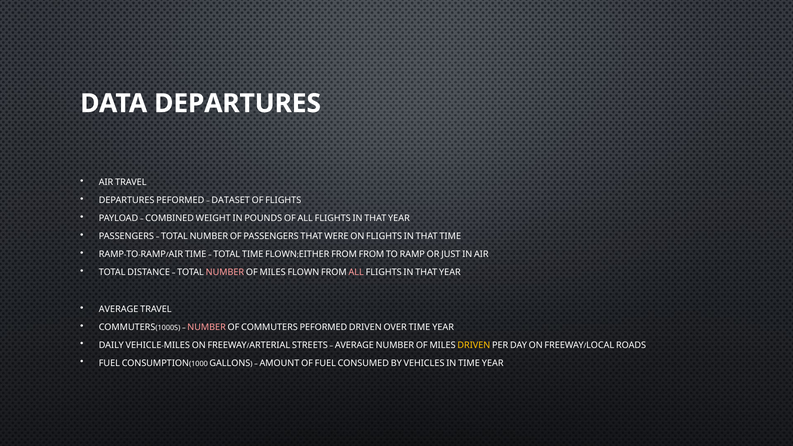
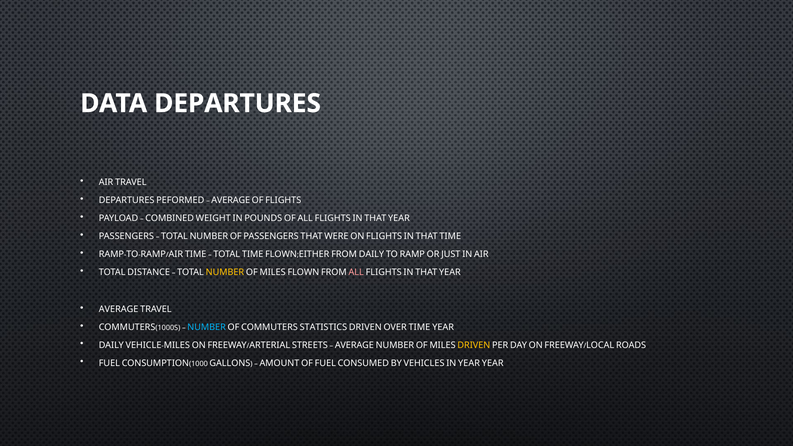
DATASET: DATASET -> AVERAGE (231, 200)
FROM FROM: FROM -> DAILY (371, 254)
NUMBER colour: pink -> yellow (225, 272)
NUMBER colour: pink -> light blue (207, 327)
COMMUTERS PEFORMED: PEFORMED -> STATISTICS (323, 327)
IN TIME: TIME -> YEAR (469, 363)
